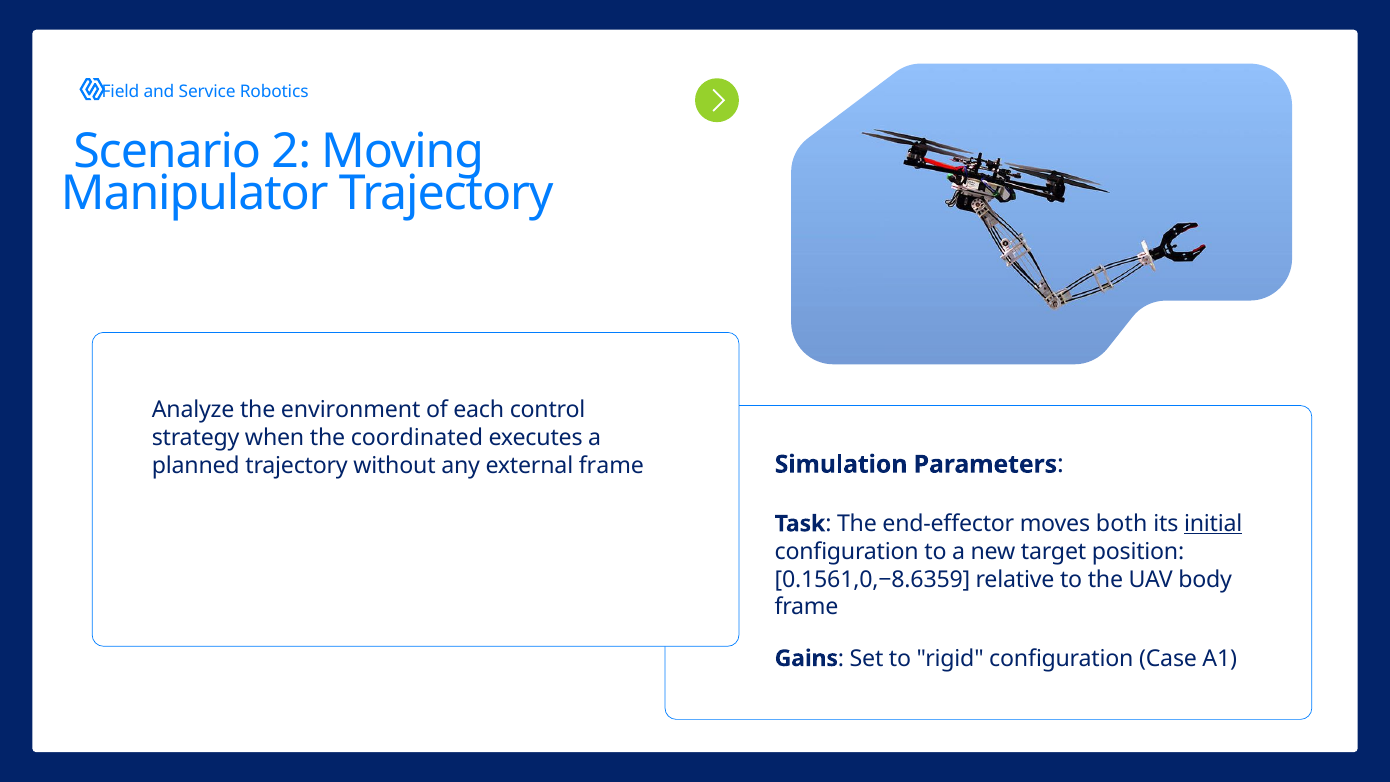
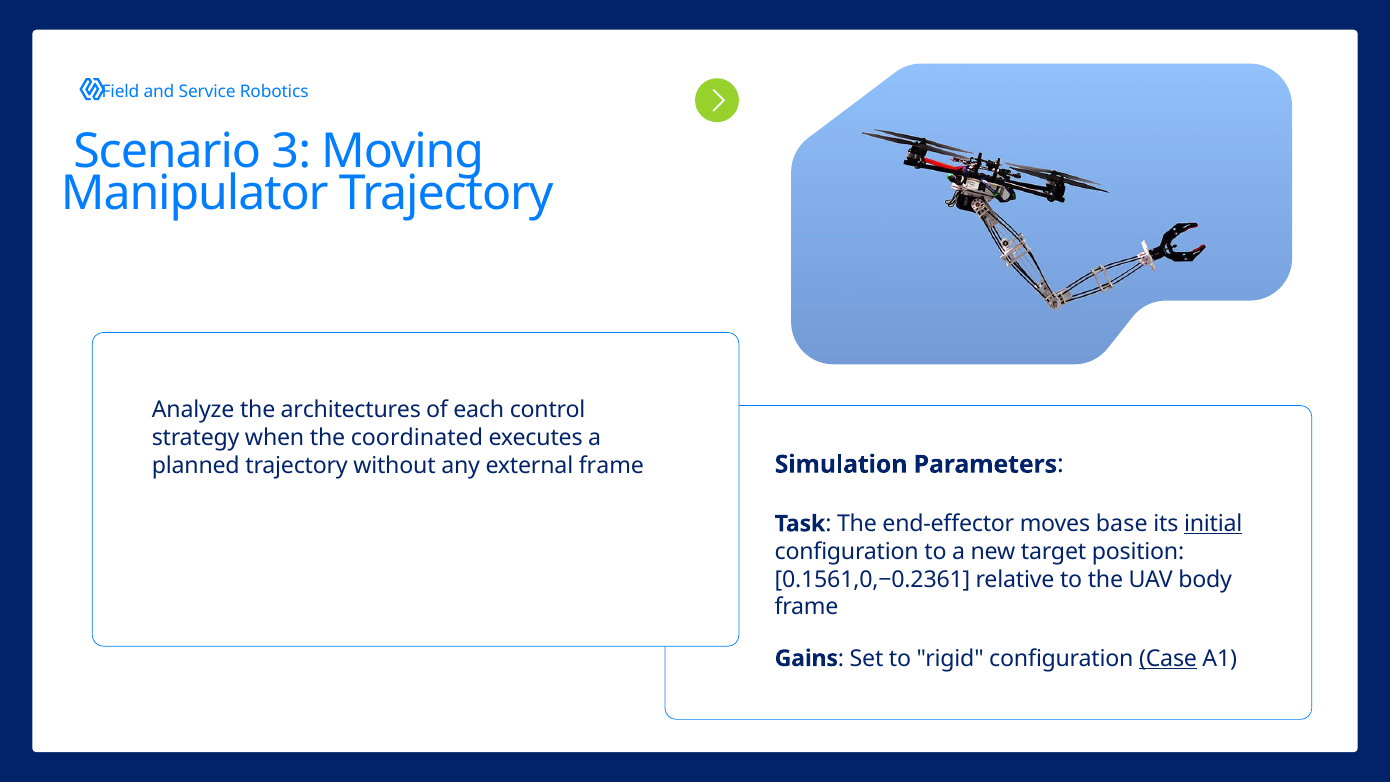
2: 2 -> 3 (291, 151)
environment: environment -> architectures (351, 410)
both: both -> base (1122, 524)
0.1561,0,−8.6359: 0.1561,0,−8.6359 -> 0.1561,0,−0.2361 (872, 579)
Case underline: none -> present (1168, 658)
